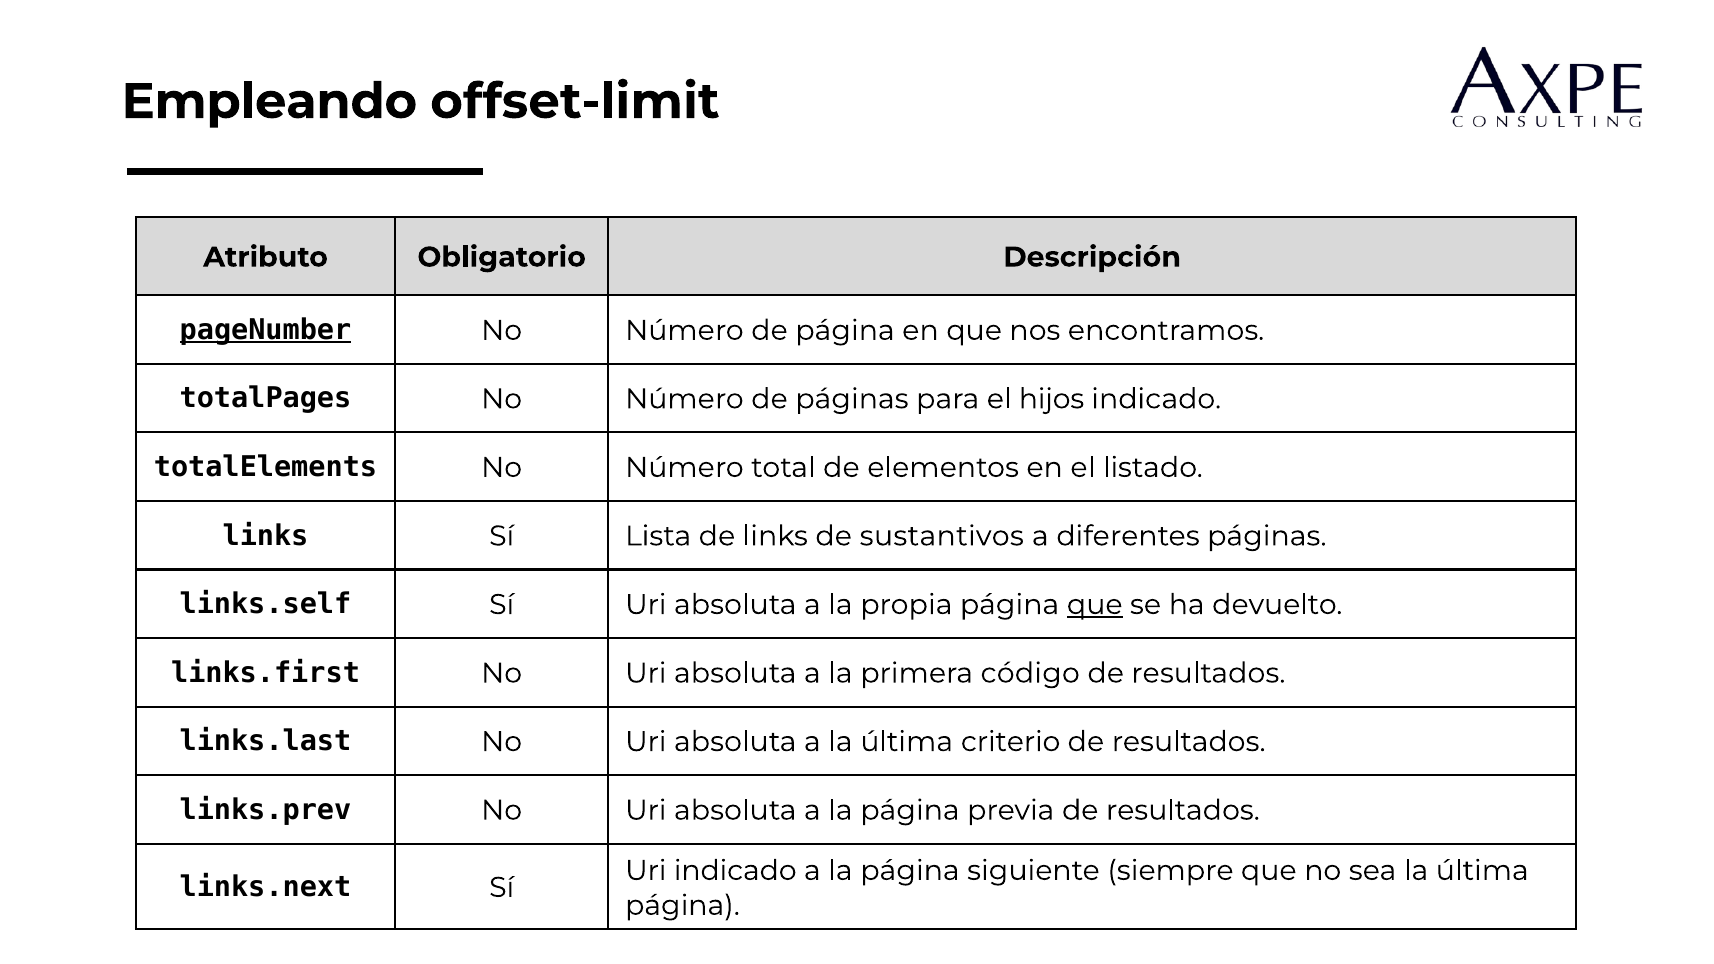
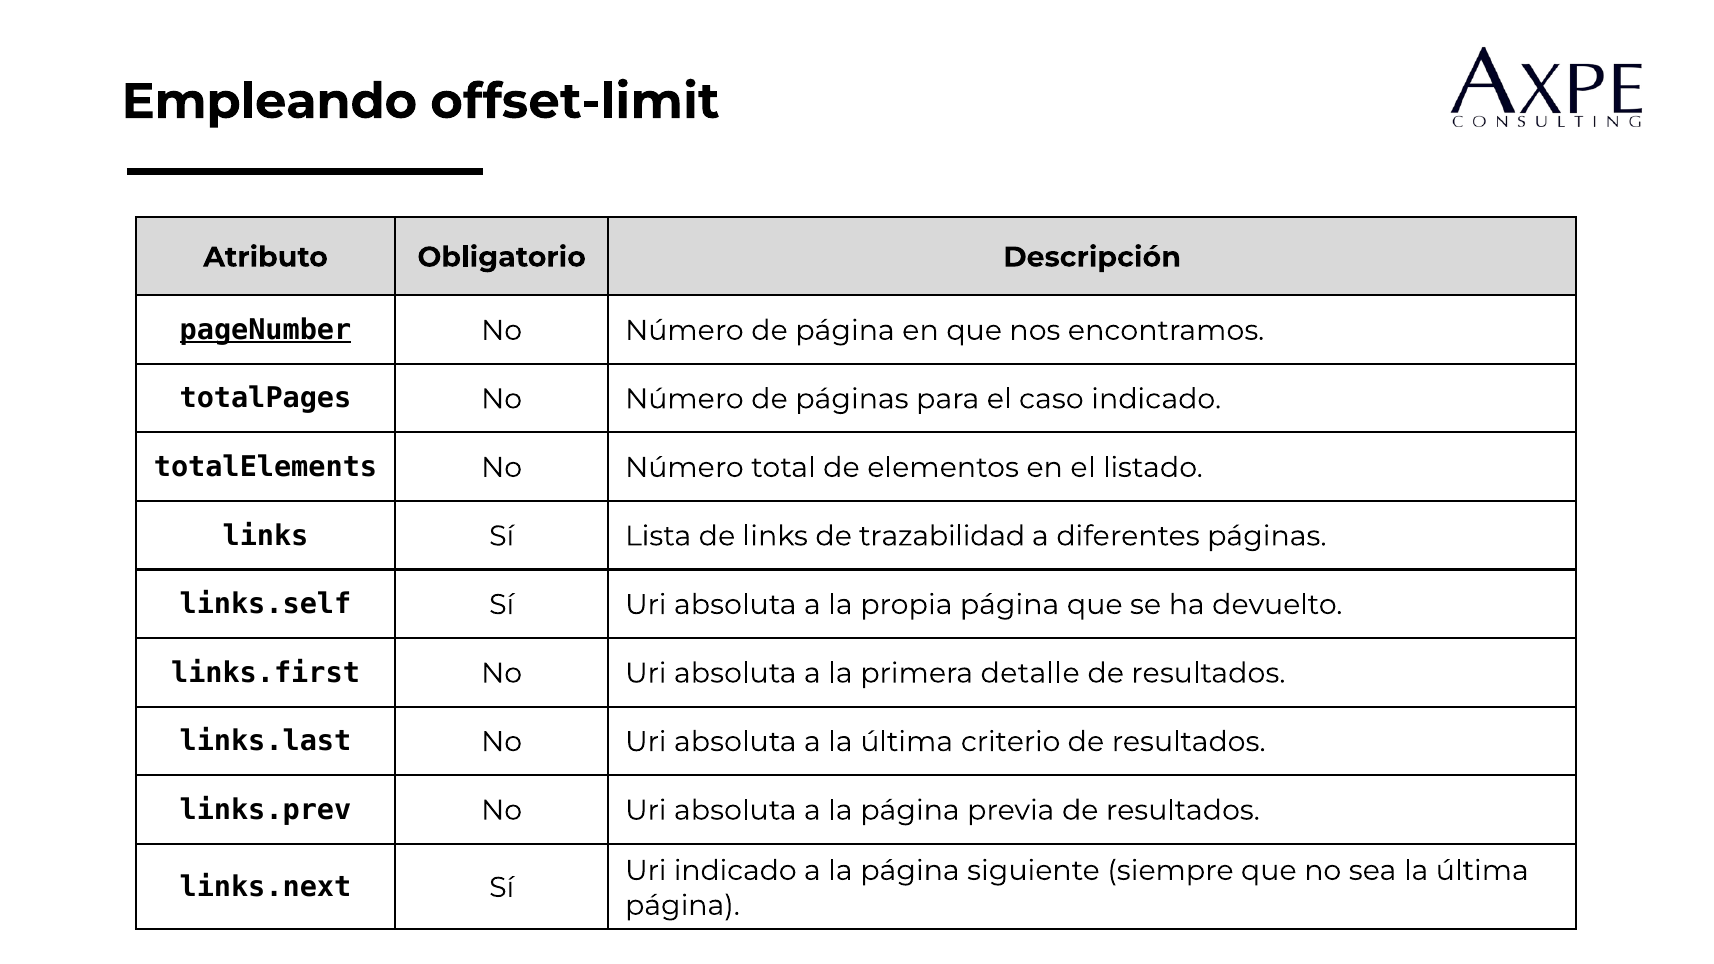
hijos: hijos -> caso (1051, 399)
sustantivos: sustantivos -> trazabilidad (942, 536)
que underline: present -> none (1095, 605)
código: código -> detalle (1030, 673)
